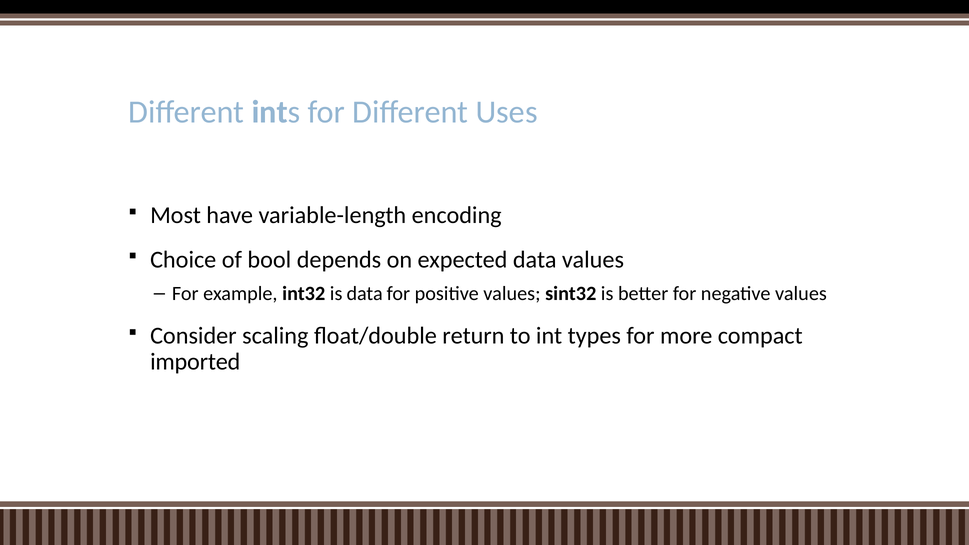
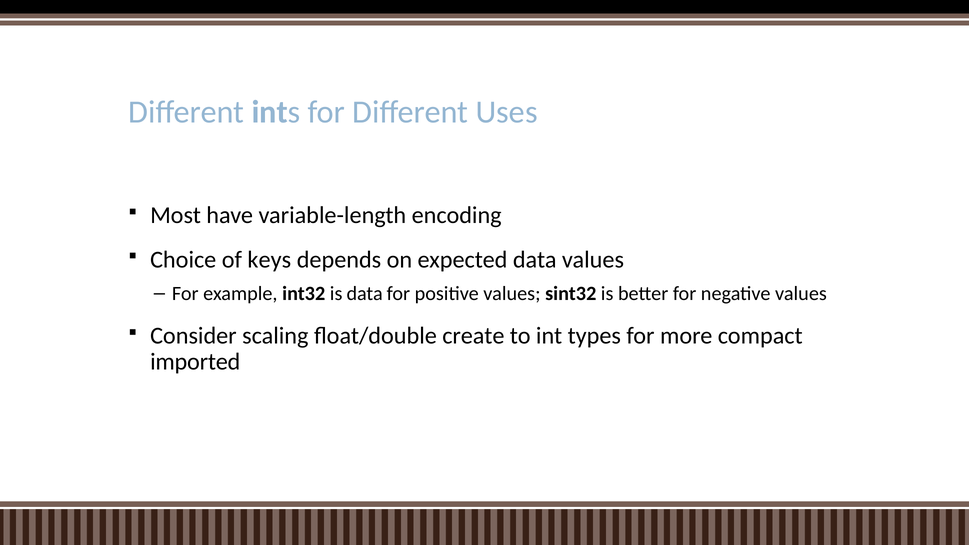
bool: bool -> keys (269, 260)
return: return -> create (473, 336)
